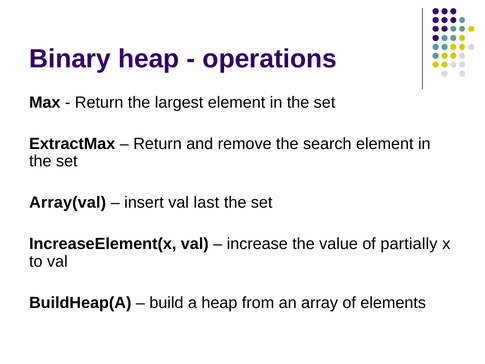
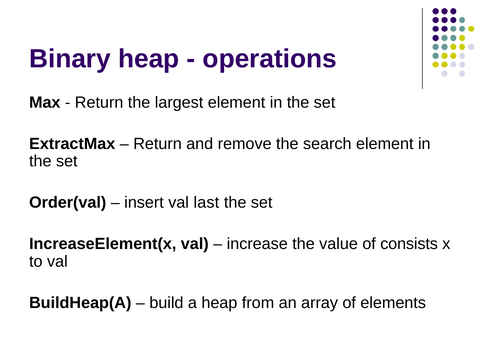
Array(val: Array(val -> Order(val (68, 202)
partially: partially -> consists (409, 244)
